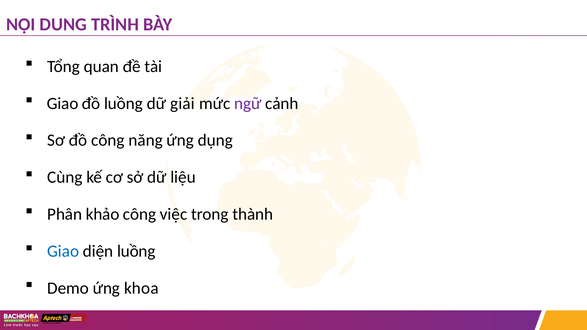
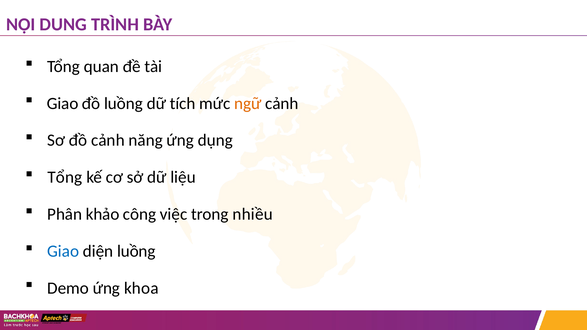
giải: giải -> tích (183, 103)
ngữ colour: purple -> orange (248, 103)
đồ công: công -> cảnh (108, 140)
Cùng: Cùng -> Tổng (65, 177)
thành: thành -> nhiều (253, 214)
